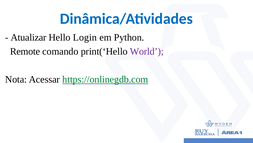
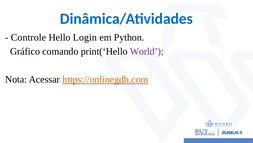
Atualizar: Atualizar -> Controle (28, 37)
Remote: Remote -> Gráfico (25, 51)
https://onlinegdb.com colour: green -> orange (105, 79)
